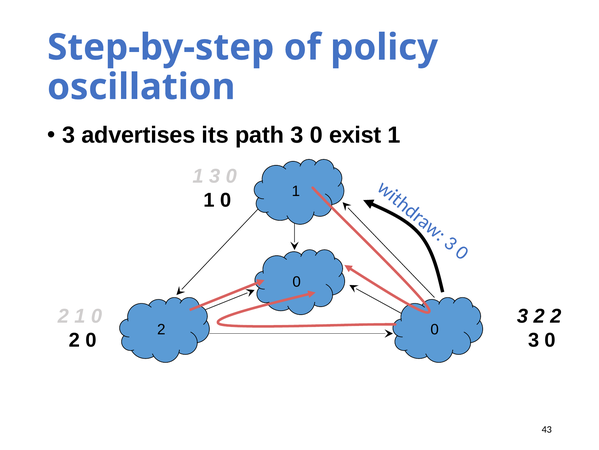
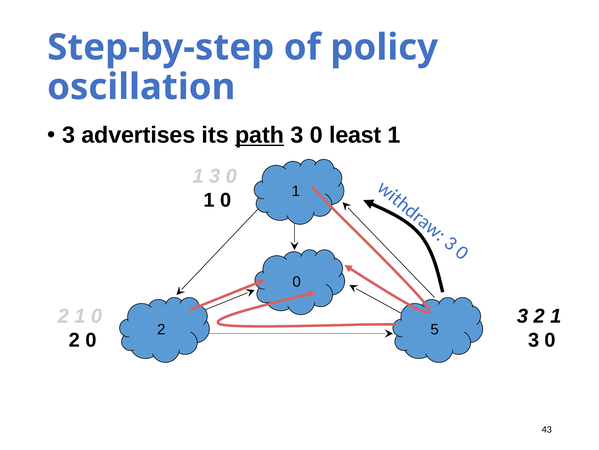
path underline: none -> present (260, 135)
exist: exist -> least (355, 135)
3 2 2: 2 -> 1 (556, 316)
0: 0 -> 5 (435, 329)
